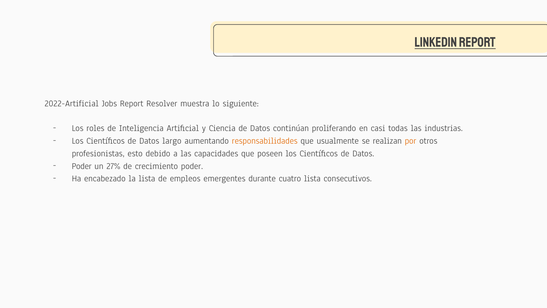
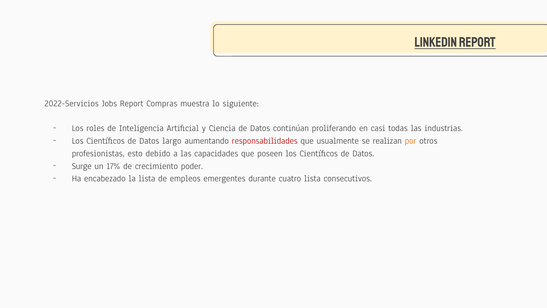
2022-Artificial: 2022-Artificial -> 2022-Servicios (72, 103)
Resolver: Resolver -> Compras (162, 103)
responsabilidades colour: orange -> red (265, 141)
Poder: Poder -> Surge (82, 166)
27%: 27% -> 17% (113, 166)
